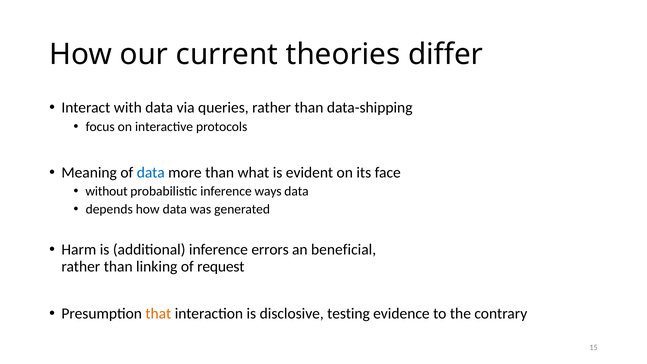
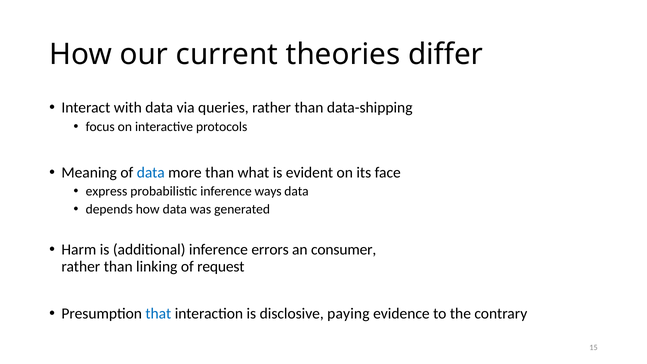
without: without -> express (107, 191)
beneficial: beneficial -> consumer (344, 250)
that colour: orange -> blue (158, 313)
testing: testing -> paying (348, 313)
